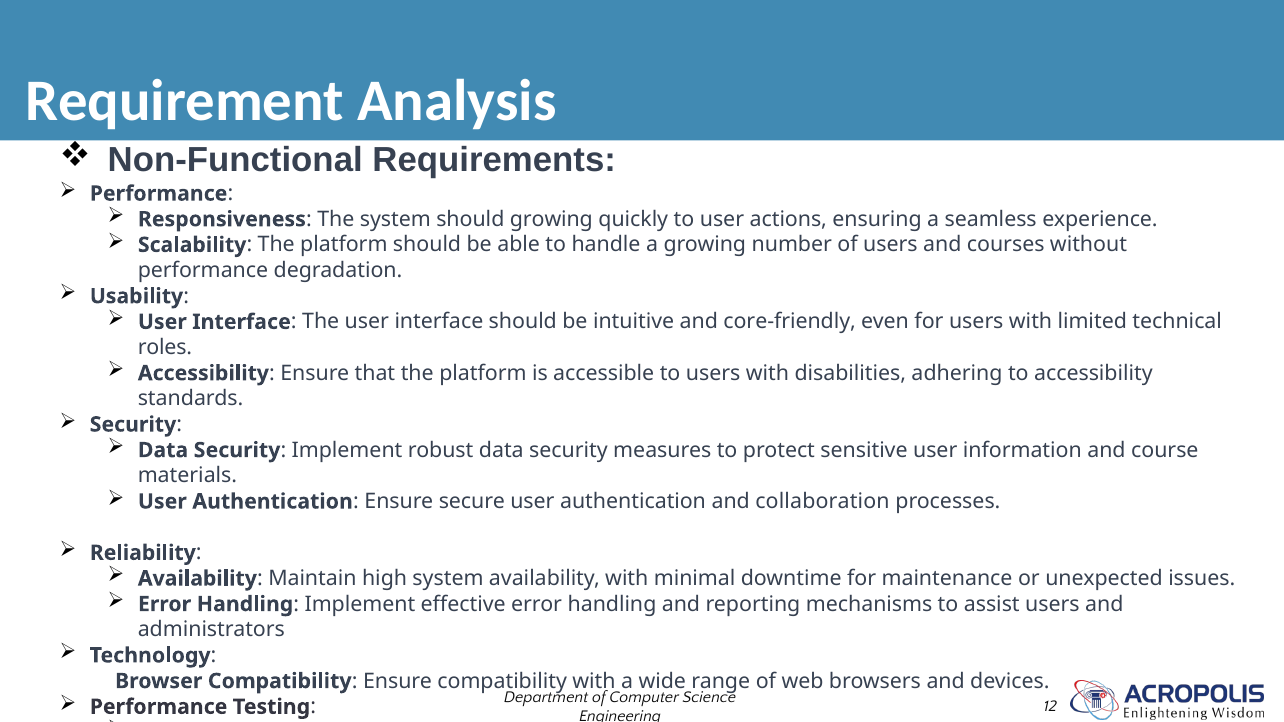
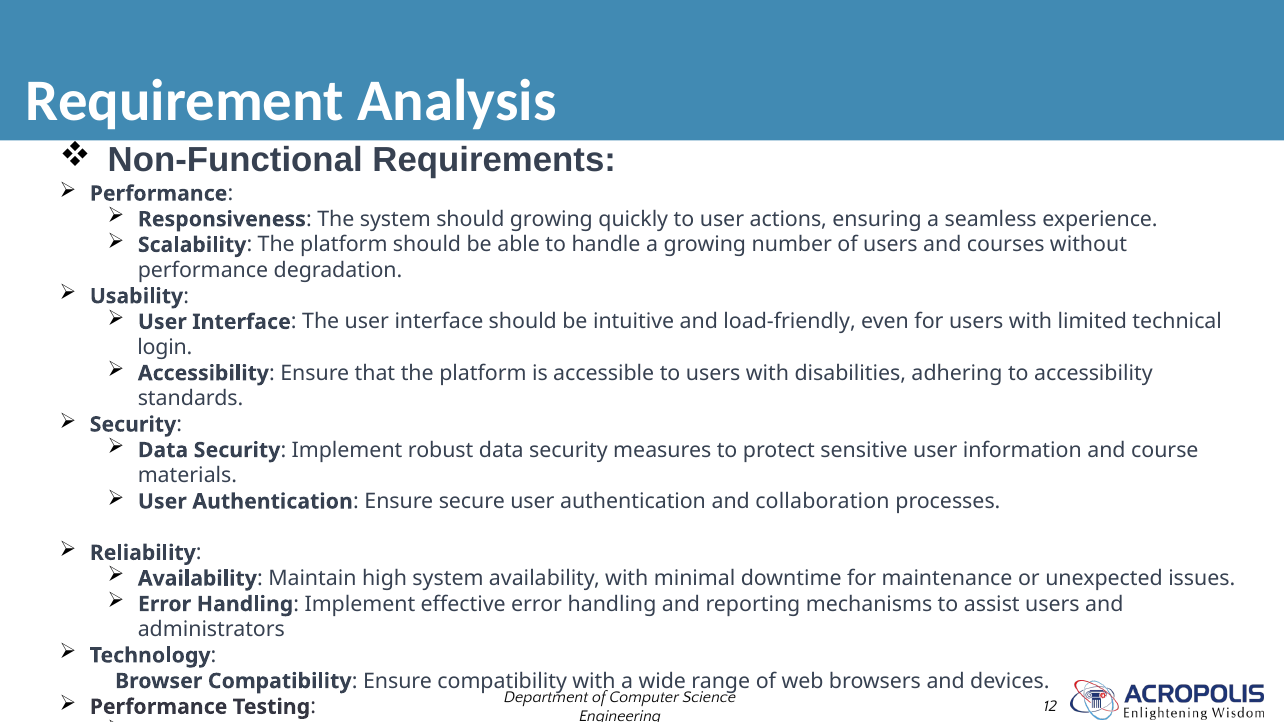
core-friendly: core-friendly -> load-friendly (790, 322)
roles: roles -> login (165, 348)
